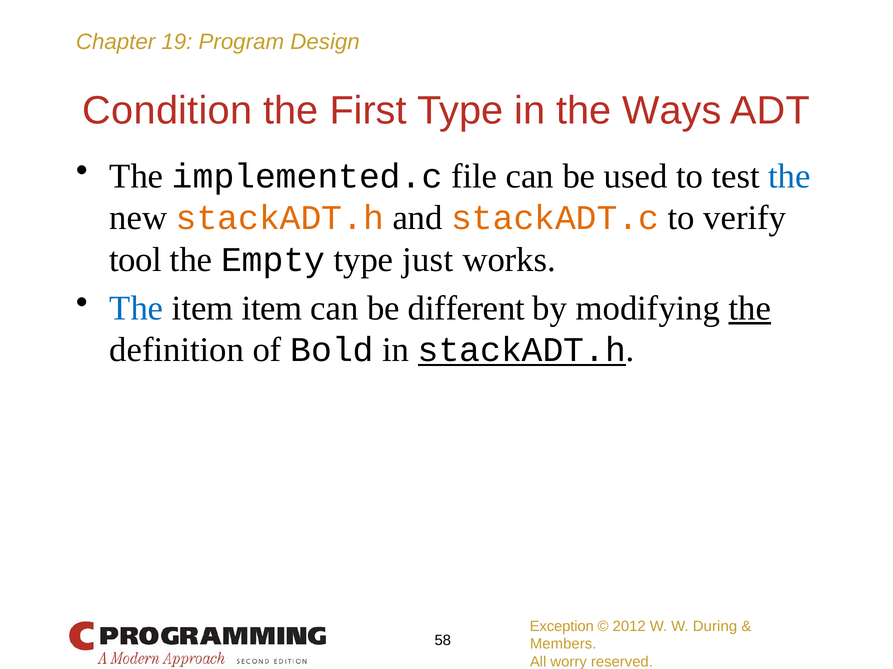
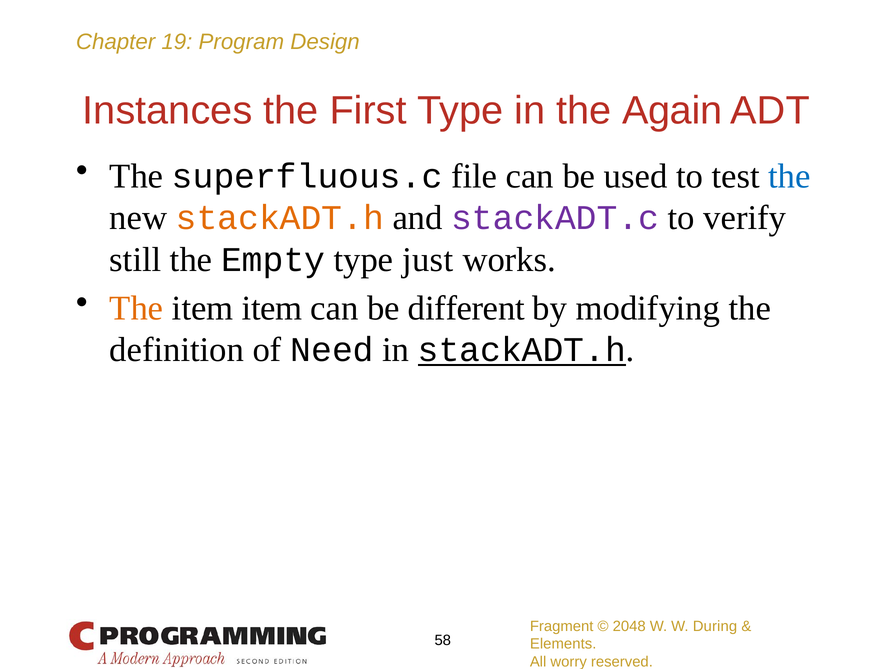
Condition: Condition -> Instances (167, 111)
Ways: Ways -> Again (672, 111)
implemented.c: implemented.c -> superfluous.c (307, 177)
stackADT.c colour: orange -> purple (555, 218)
tool: tool -> still (135, 260)
The colour: blue -> orange (136, 309)
the underline: present -> none (750, 309)
Bold: Bold -> Need (332, 350)
Exception: Exception -> Fragment (562, 627)
2012: 2012 -> 2048 (629, 627)
Members: Members -> Elements (563, 645)
